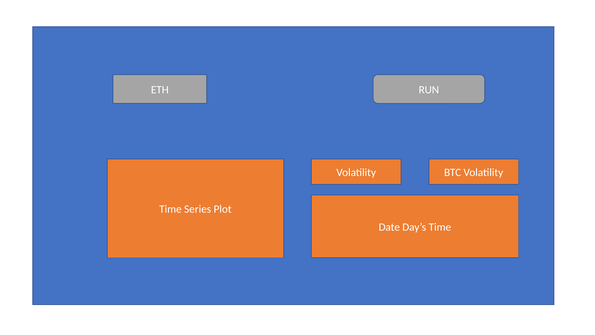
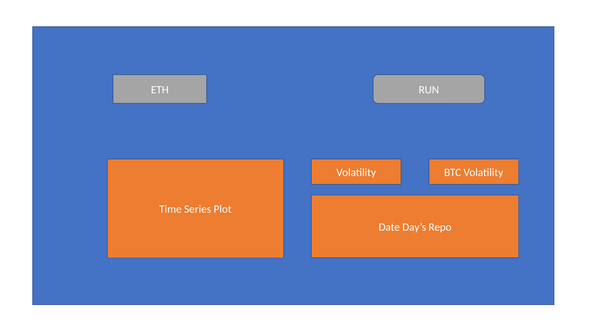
Day’s Time: Time -> Repo (440, 227)
